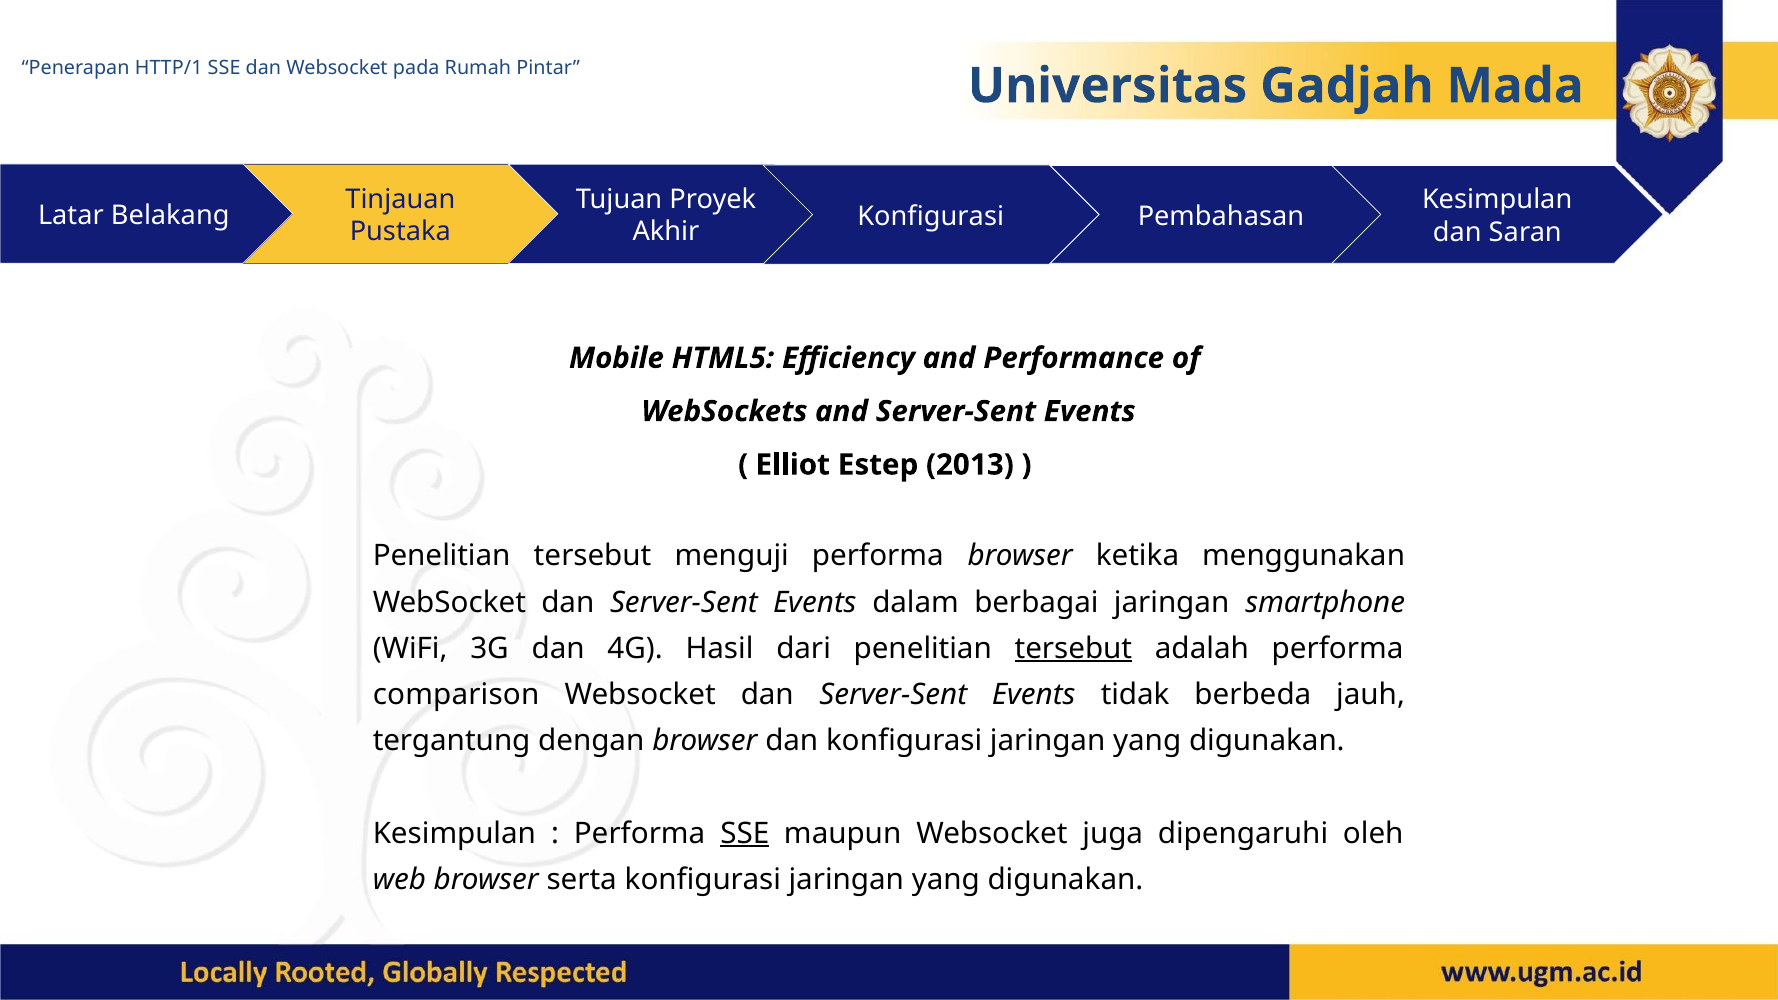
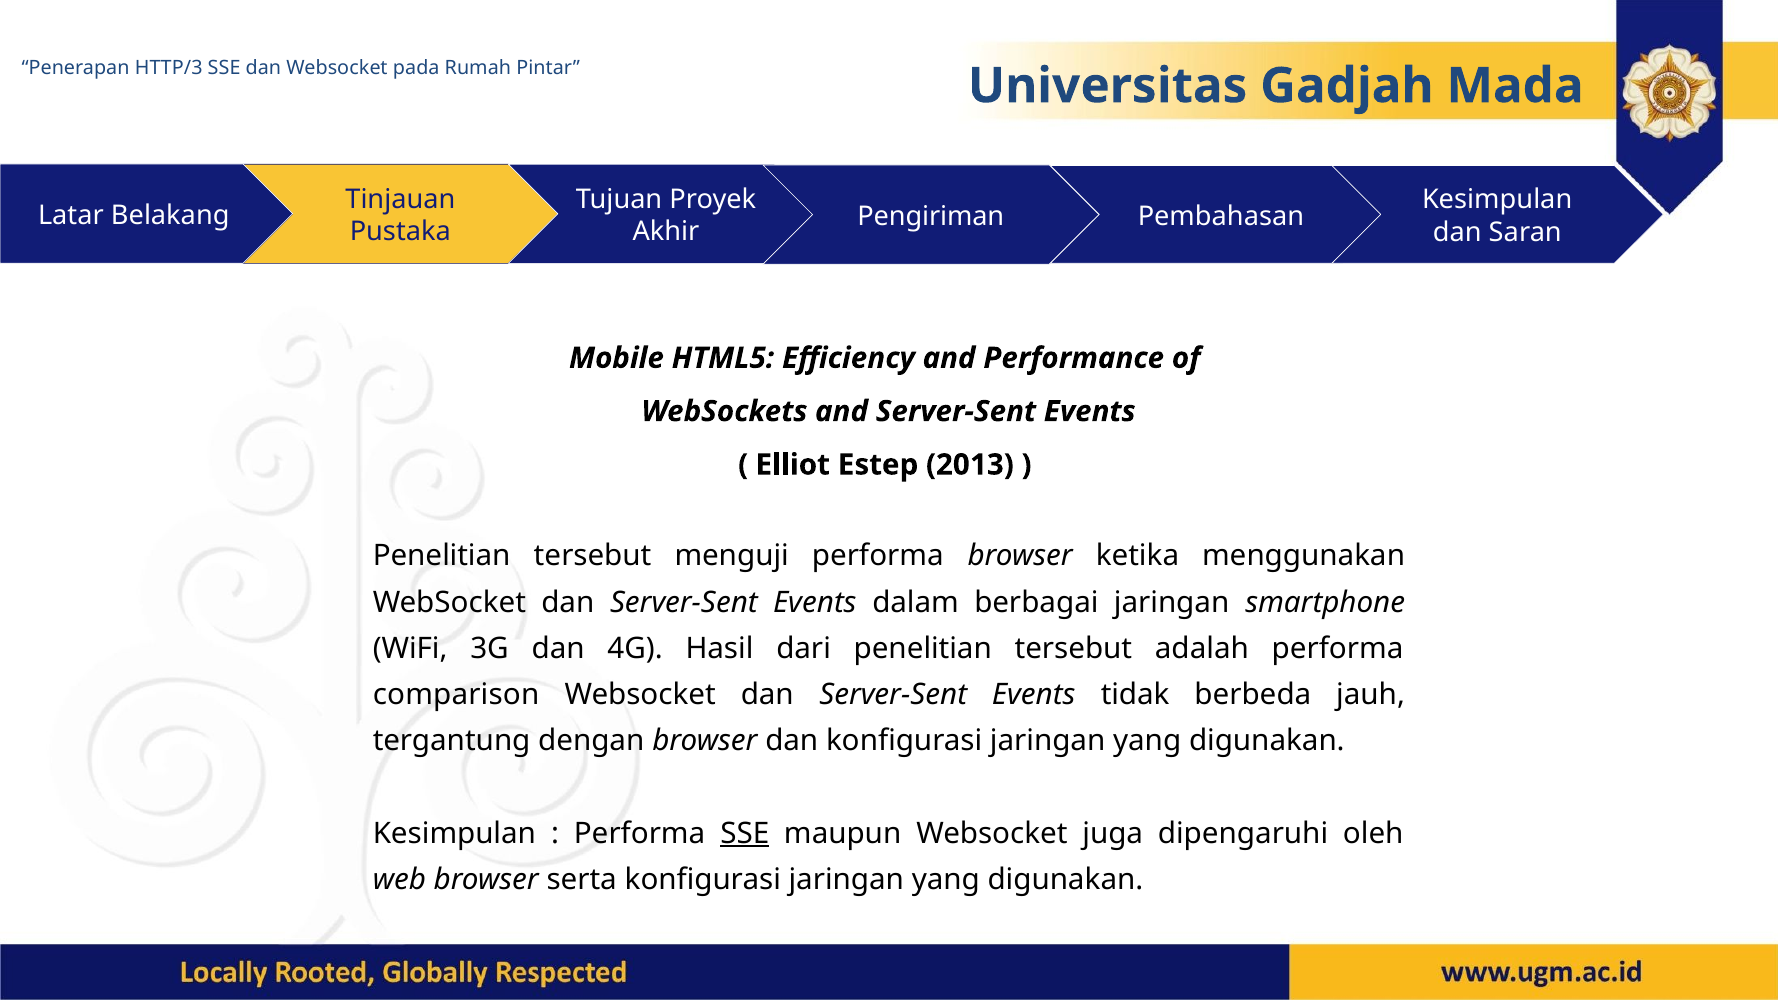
HTTP/1: HTTP/1 -> HTTP/3 (169, 68)
Konfigurasi: Konfigurasi -> Pengiriman (931, 216)
tersebut underline: present -> none (1073, 649)
